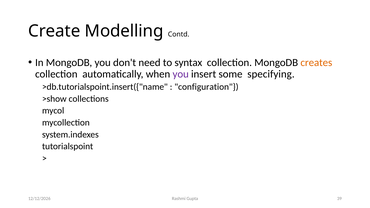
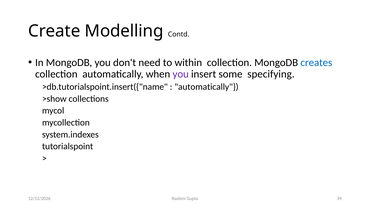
syntax: syntax -> within (188, 63)
creates colour: orange -> blue (316, 63)
configuration: configuration -> automatically (206, 87)
